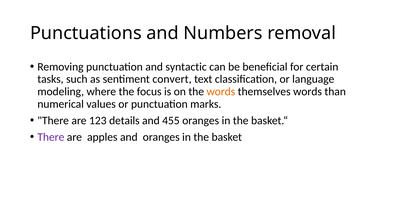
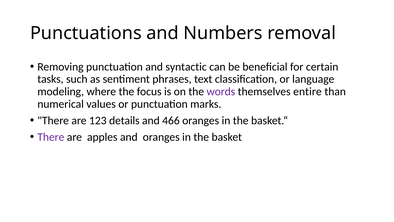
convert: convert -> phrases (172, 79)
words colour: orange -> purple (221, 91)
themselves words: words -> entire (307, 91)
455: 455 -> 466 (171, 120)
